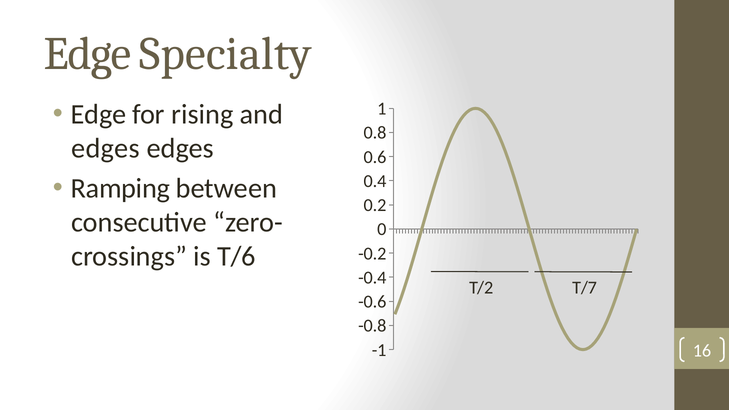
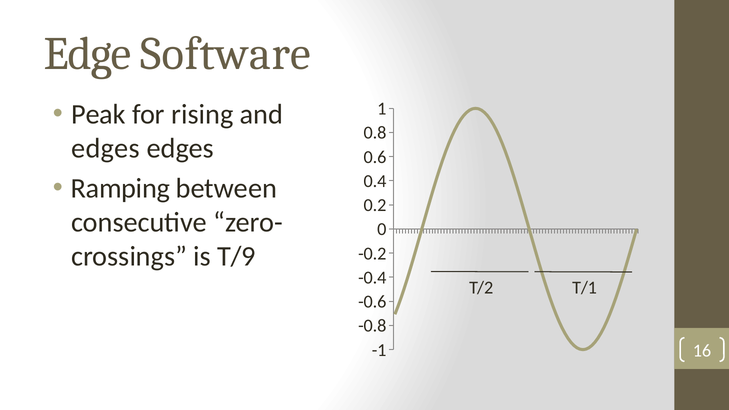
Specialty: Specialty -> Software (226, 54)
Edge: Edge -> Peak (98, 114)
T/6: T/6 -> T/9 (236, 256)
T/7: T/7 -> T/1 (585, 288)
